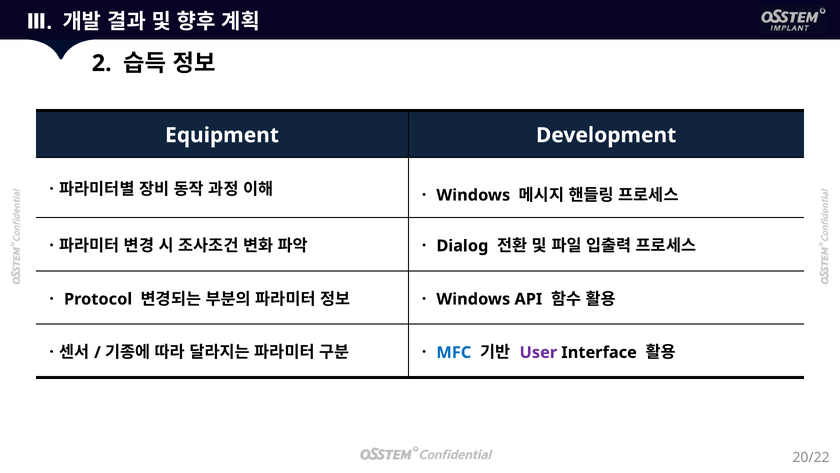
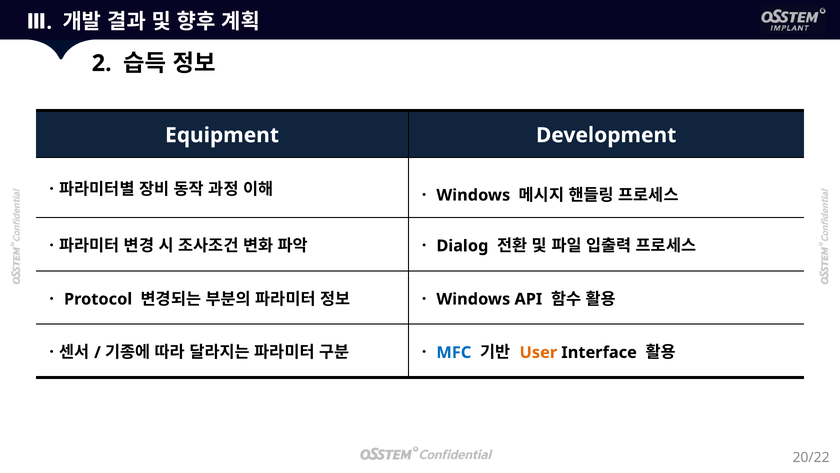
User colour: purple -> orange (538, 352)
